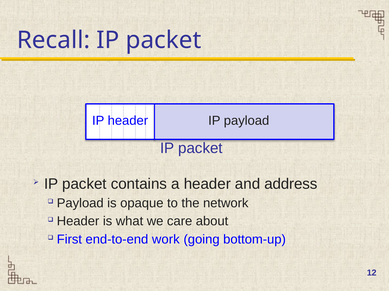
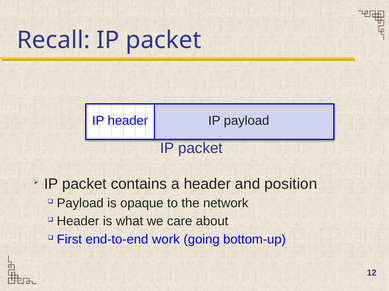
address: address -> position (291, 184)
